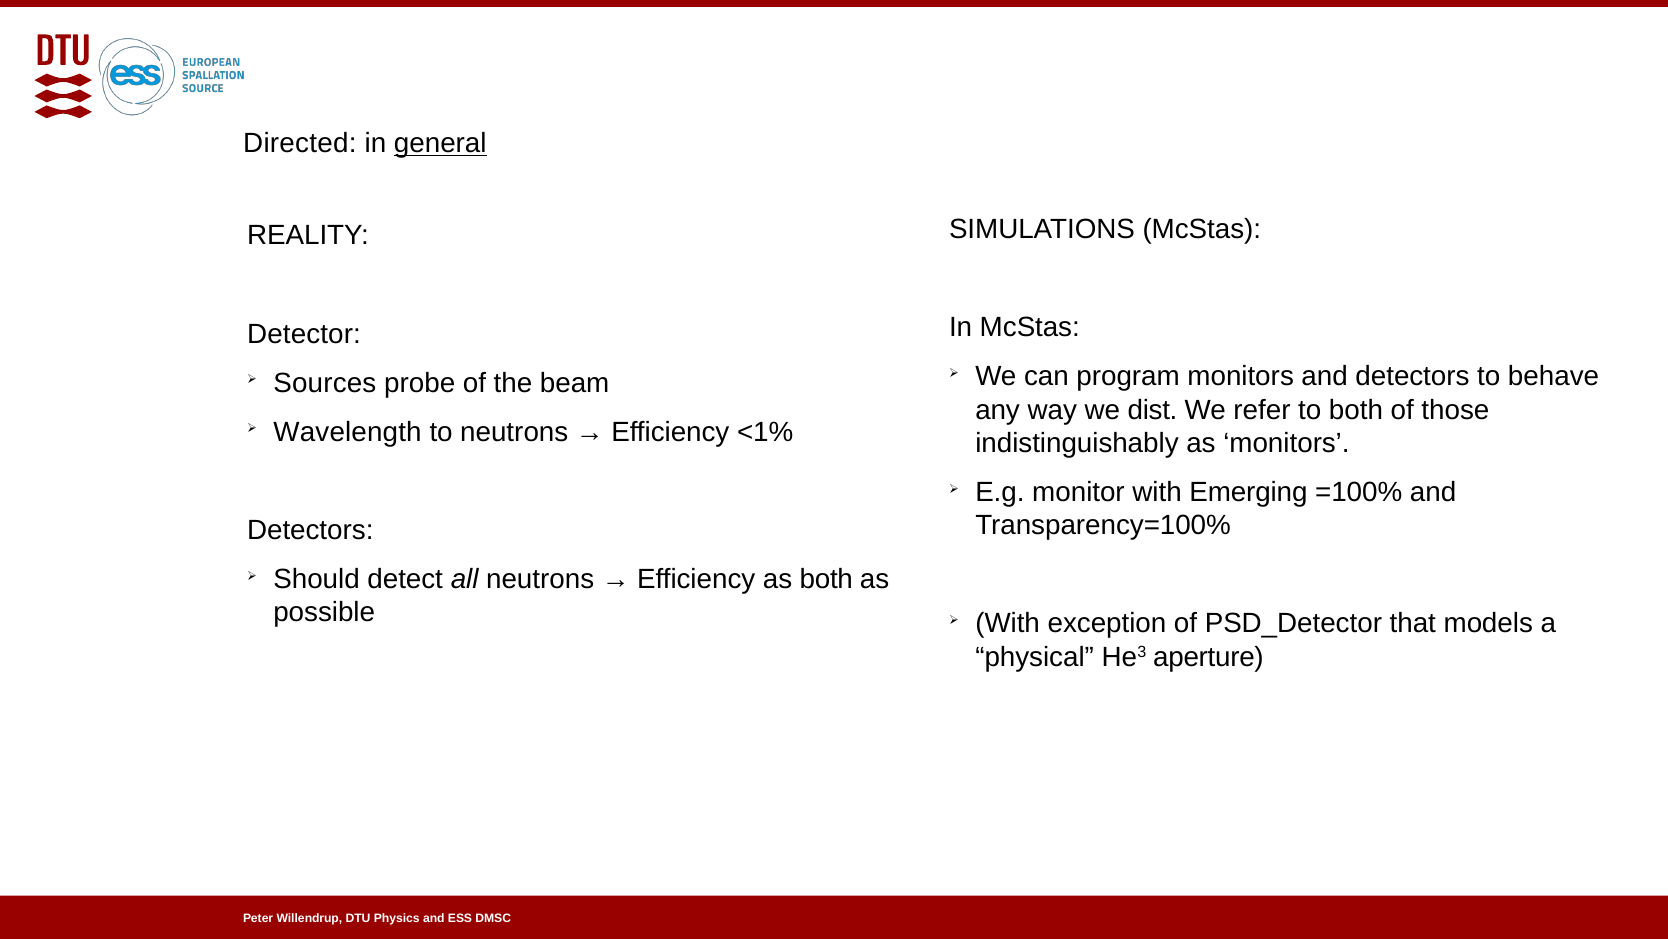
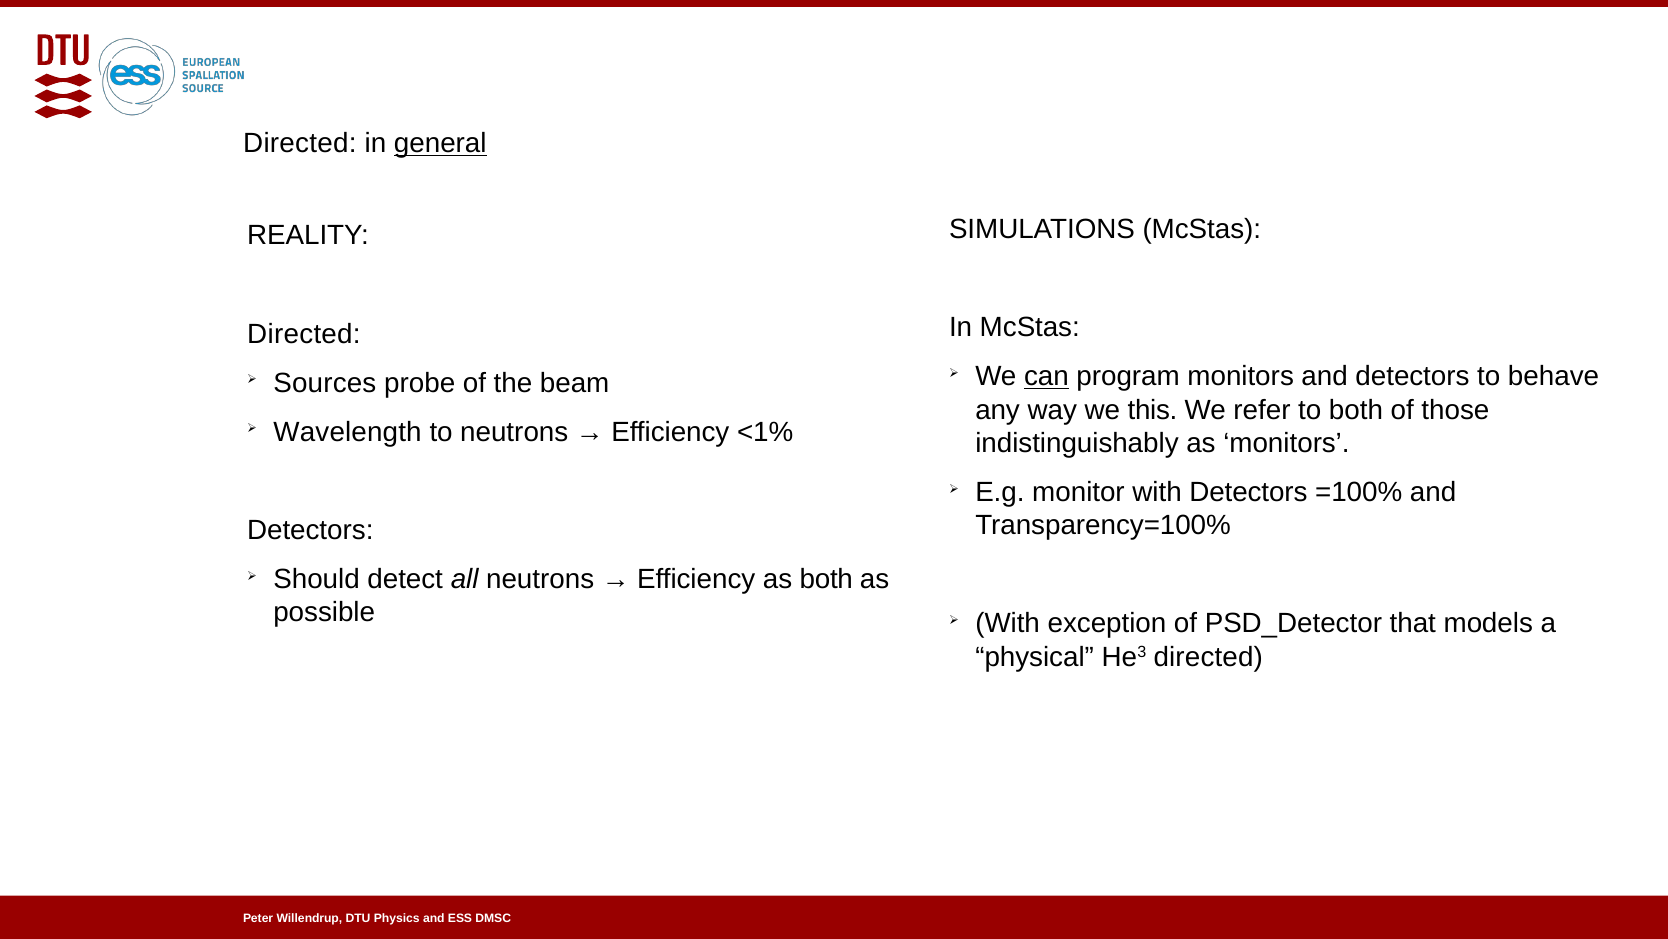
Detector: Detector -> Directed (304, 334)
can underline: none -> present (1046, 377)
dist: dist -> this (1153, 410)
with Emerging: Emerging -> Detectors (1248, 492)
He3 aperture: aperture -> directed (1208, 657)
